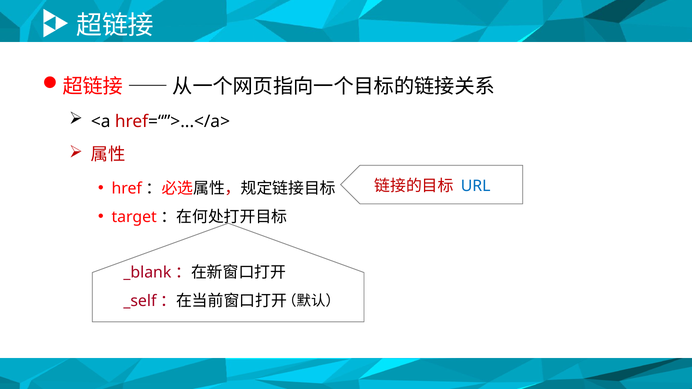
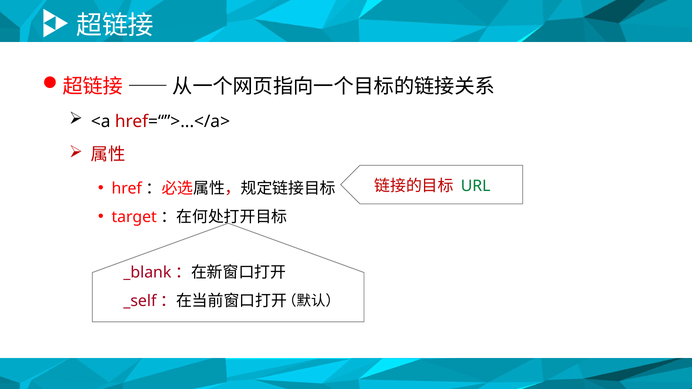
URL colour: blue -> green (476, 186)
